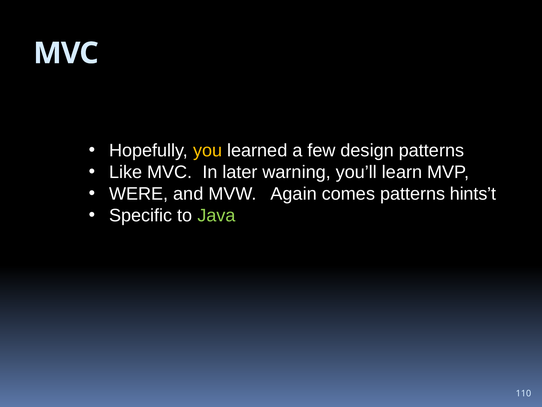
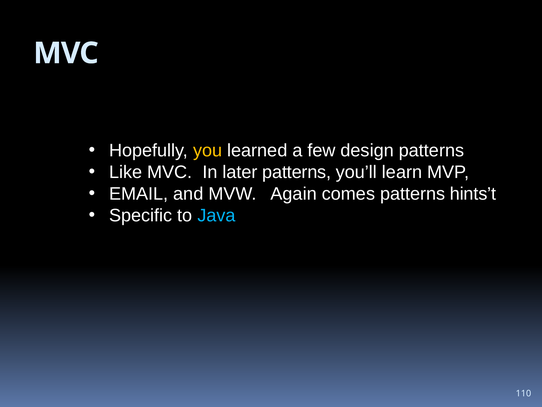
later warning: warning -> patterns (297, 172)
WERE: WERE -> EMAIL (139, 194)
Java colour: light green -> light blue (216, 215)
